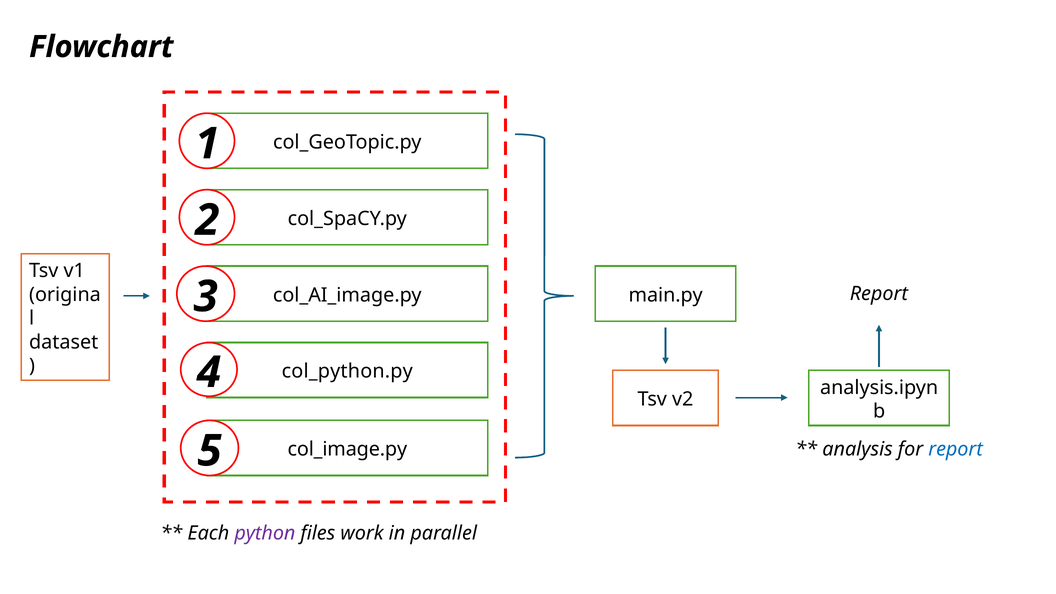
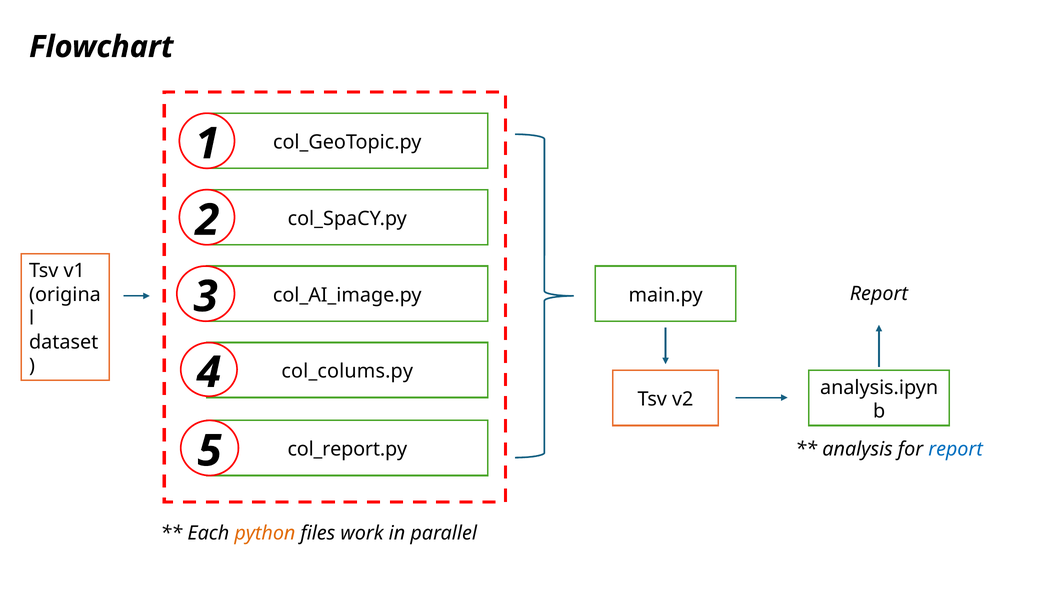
col_python.py: col_python.py -> col_colums.py (347, 371)
col_image.py: col_image.py -> col_report.py (347, 449)
python colour: purple -> orange (265, 533)
